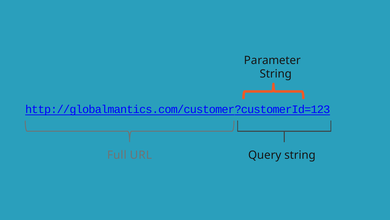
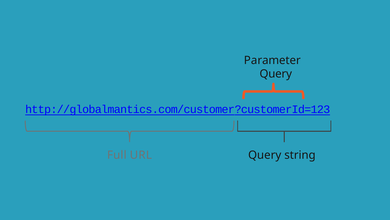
String: String -> Query (276, 74)
